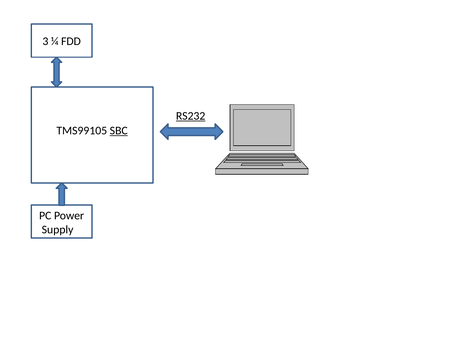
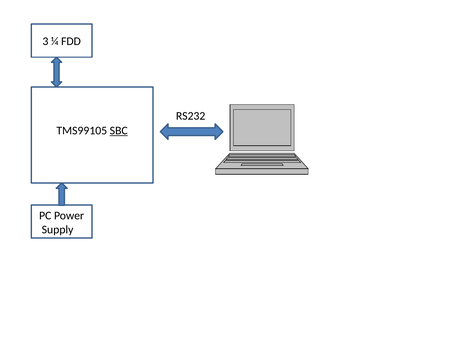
RS232 underline: present -> none (191, 116)
